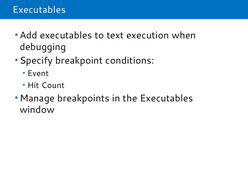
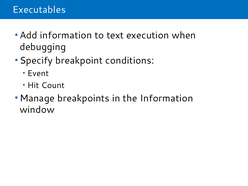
Add executables: executables -> information (66, 35)
the Executables: Executables -> Information (166, 98)
